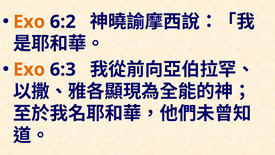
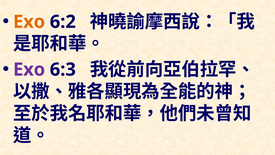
Exo colour: orange -> purple (29, 69)
